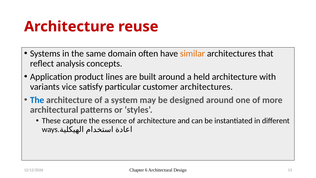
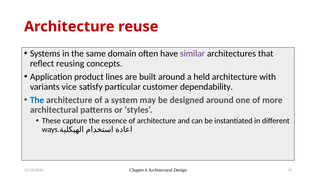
similar colour: orange -> purple (192, 53)
analysis: analysis -> reusing (70, 63)
customer architectures: architectures -> dependability (206, 87)
